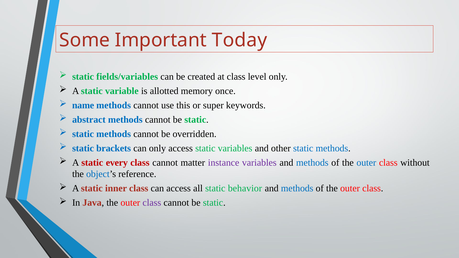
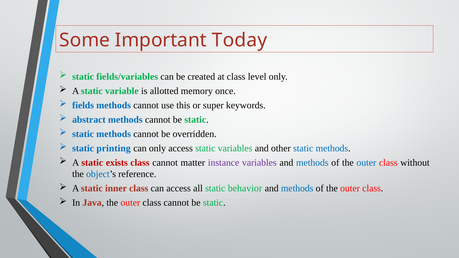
name: name -> fields (83, 105)
brackets: brackets -> printing (114, 148)
every: every -> exists (117, 163)
class colour: purple -> black (152, 203)
